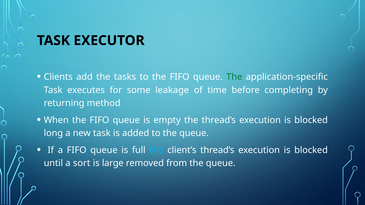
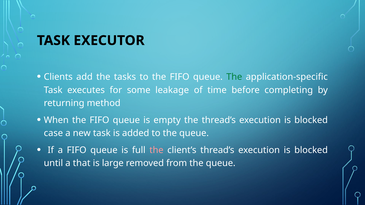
long: long -> case (53, 133)
the colour: light blue -> pink (156, 150)
sort: sort -> that (82, 163)
